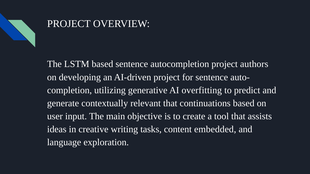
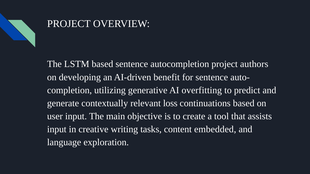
AI-driven project: project -> benefit (167, 77)
relevant that: that -> loss (170, 103)
ideas: ideas -> input (57, 130)
